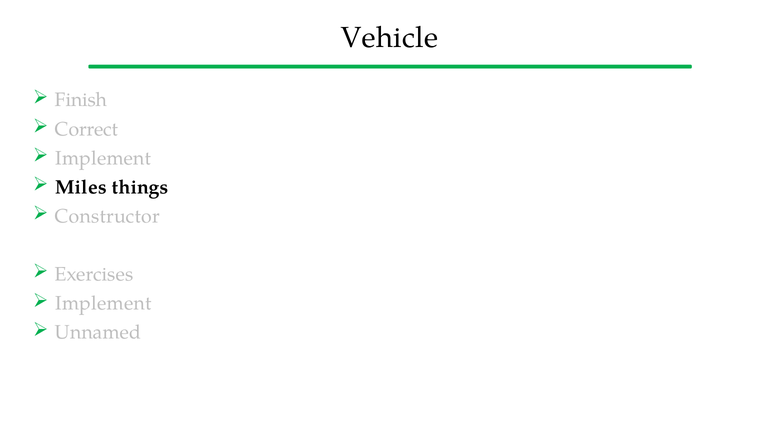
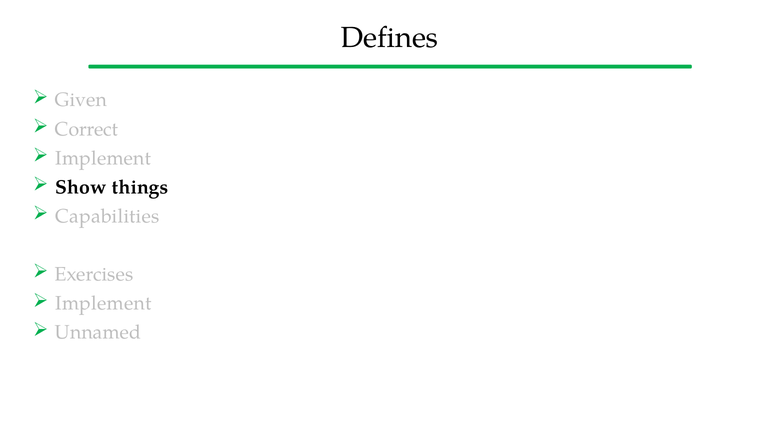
Vehicle: Vehicle -> Defines (389, 38)
Finish: Finish -> Given (81, 100)
Miles: Miles -> Show (81, 187)
Constructor: Constructor -> Capabilities (107, 216)
